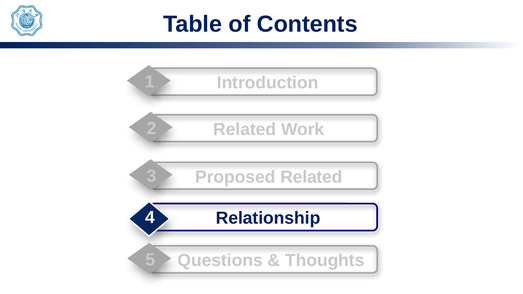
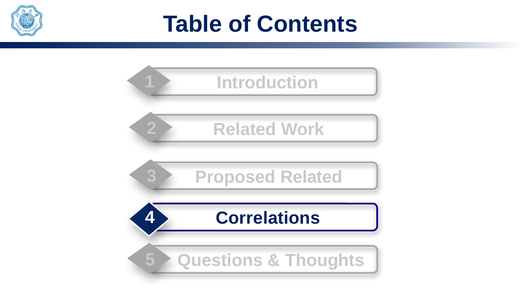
Relationship: Relationship -> Correlations (268, 218)
